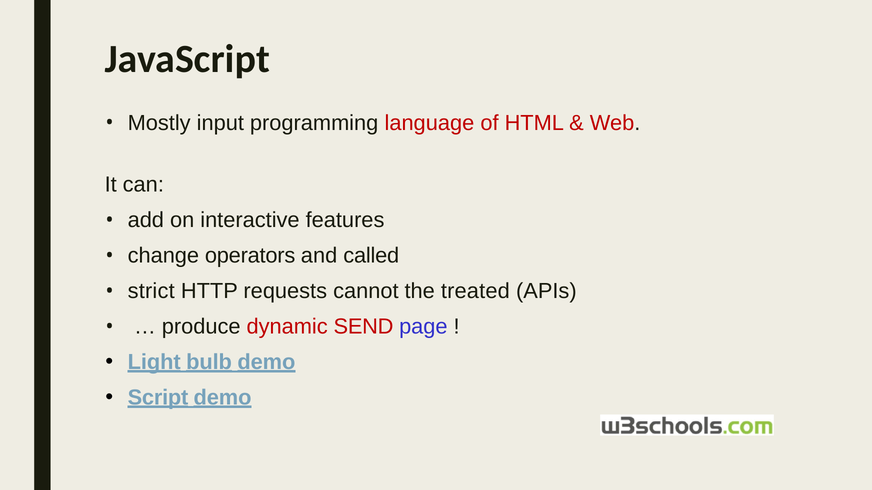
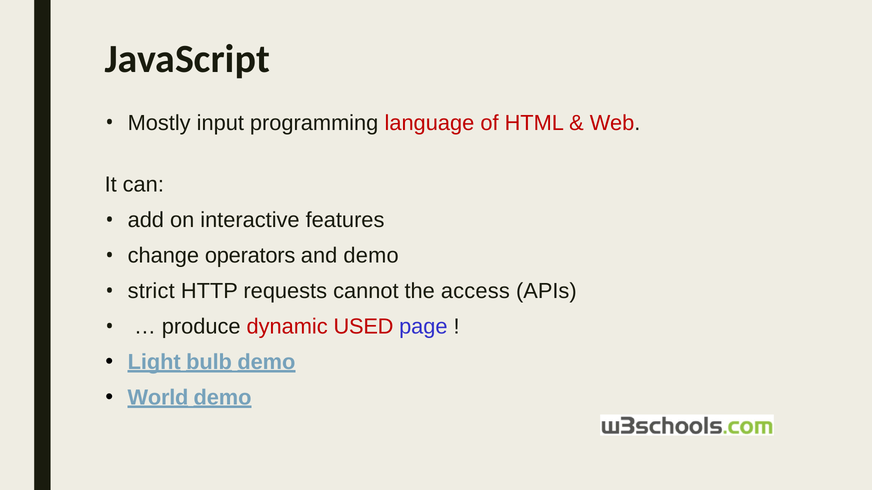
and called: called -> demo (371, 256)
treated: treated -> access (475, 291)
SEND: SEND -> USED (364, 327)
Script: Script -> World (158, 398)
